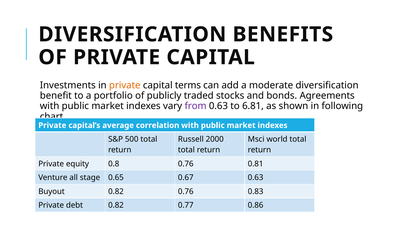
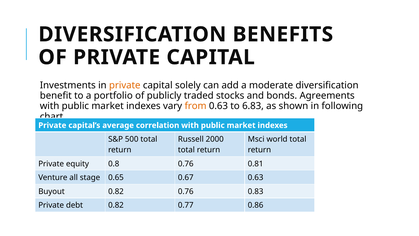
terms: terms -> solely (188, 85)
from colour: purple -> orange (196, 106)
6.81: 6.81 -> 6.83 (253, 106)
